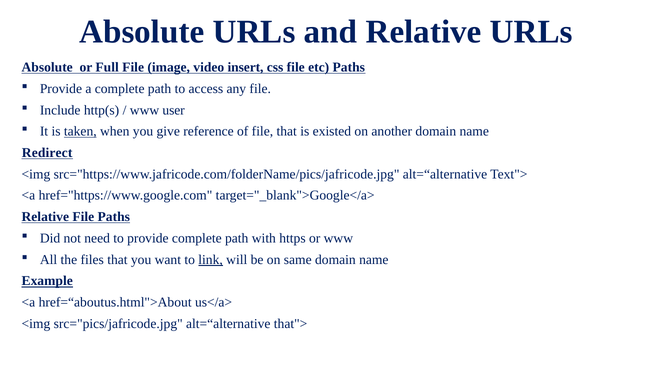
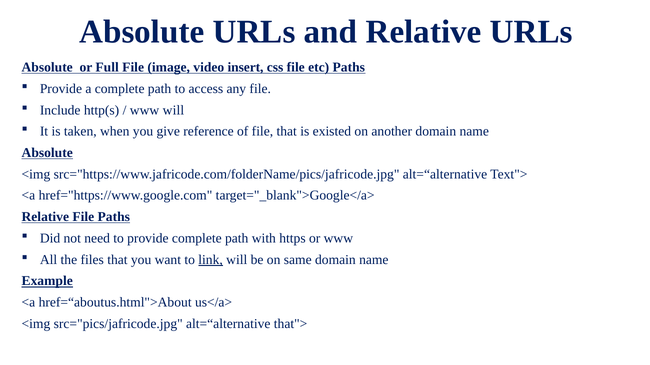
www user: user -> will (173, 110)
taken underline: present -> none (80, 132)
Redirect: Redirect -> Absolute (47, 153)
